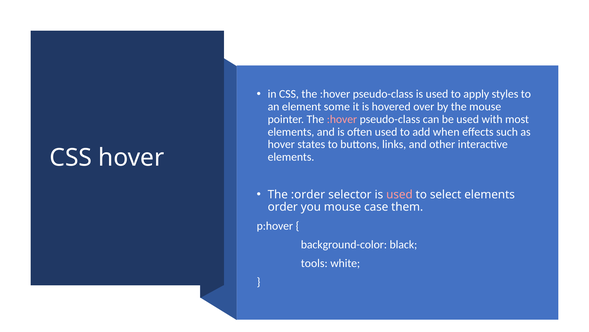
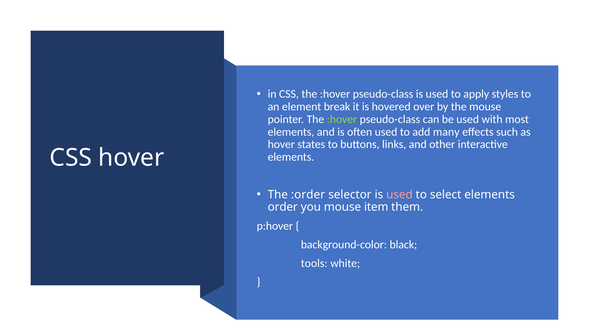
some: some -> break (337, 106)
:hover colour: pink -> light green (342, 119)
when: when -> many (446, 132)
case: case -> item (376, 207)
